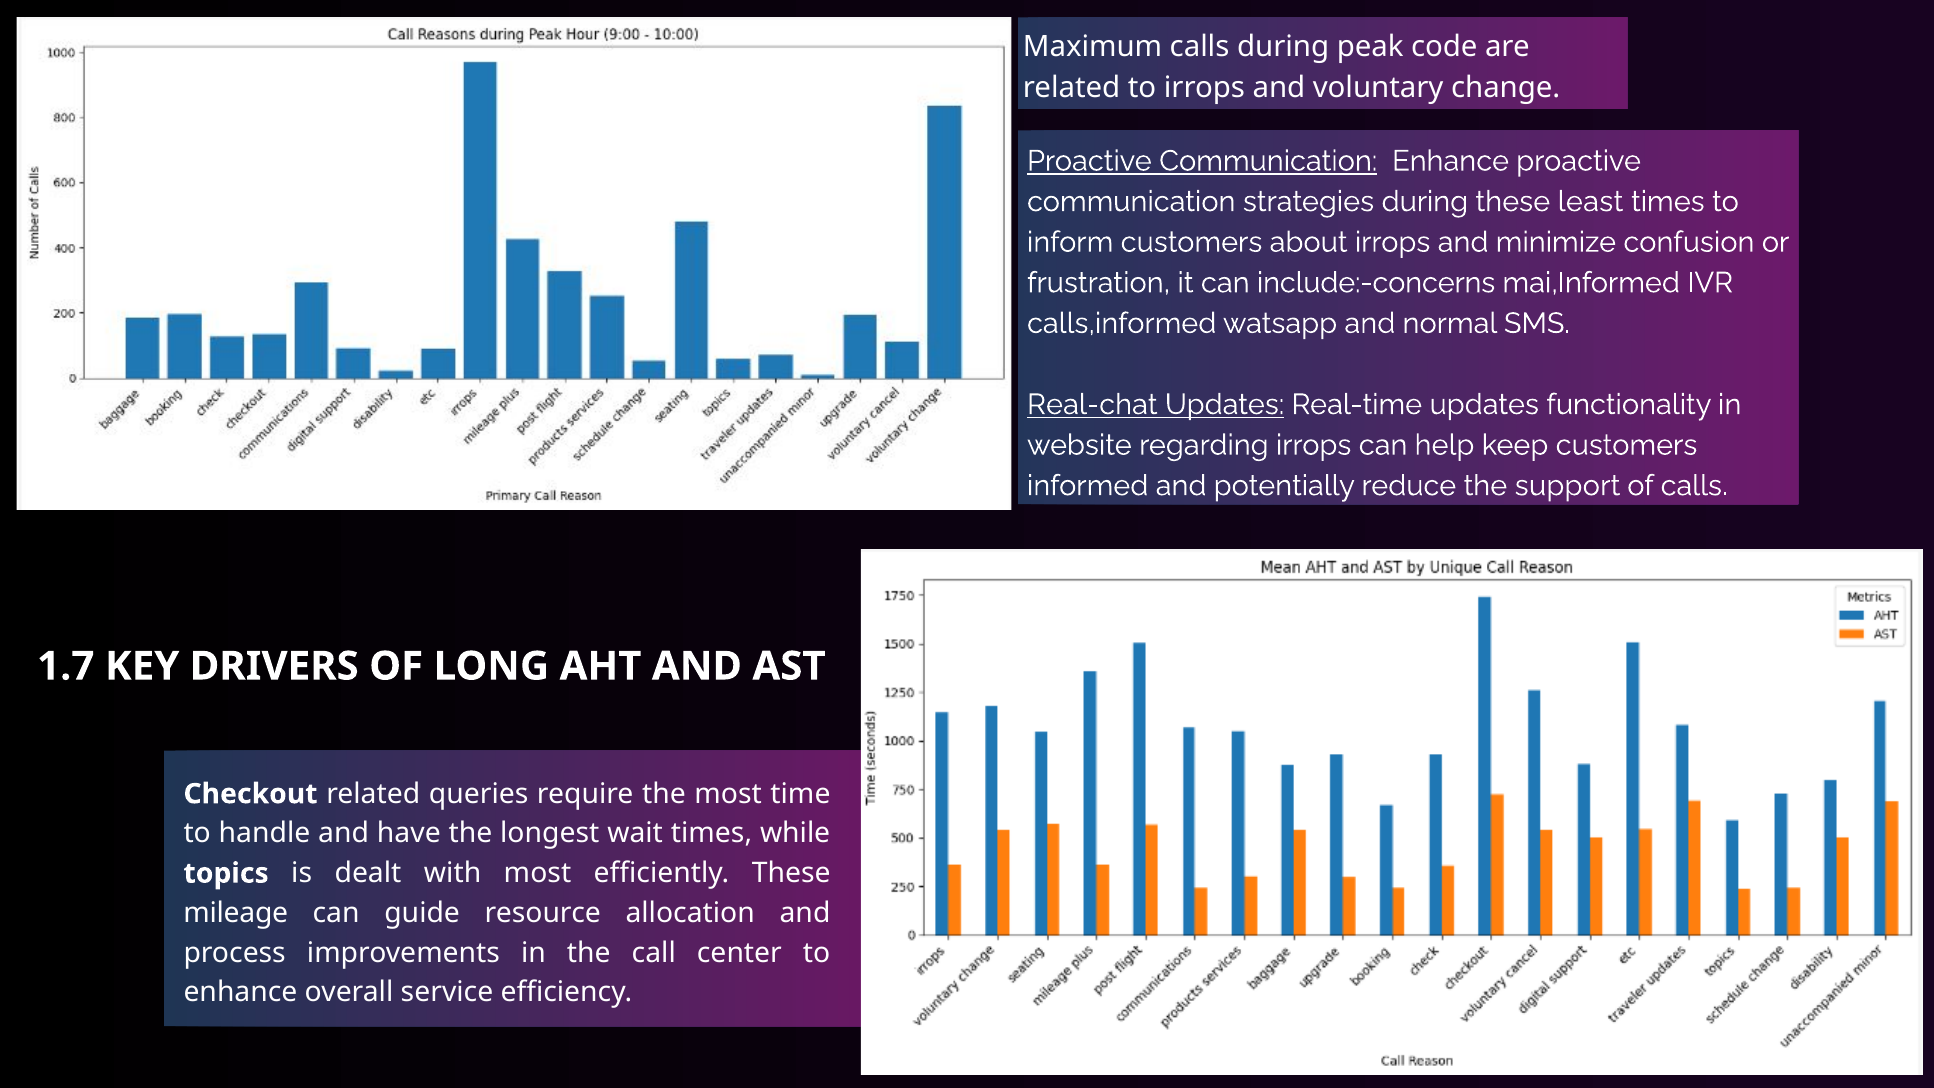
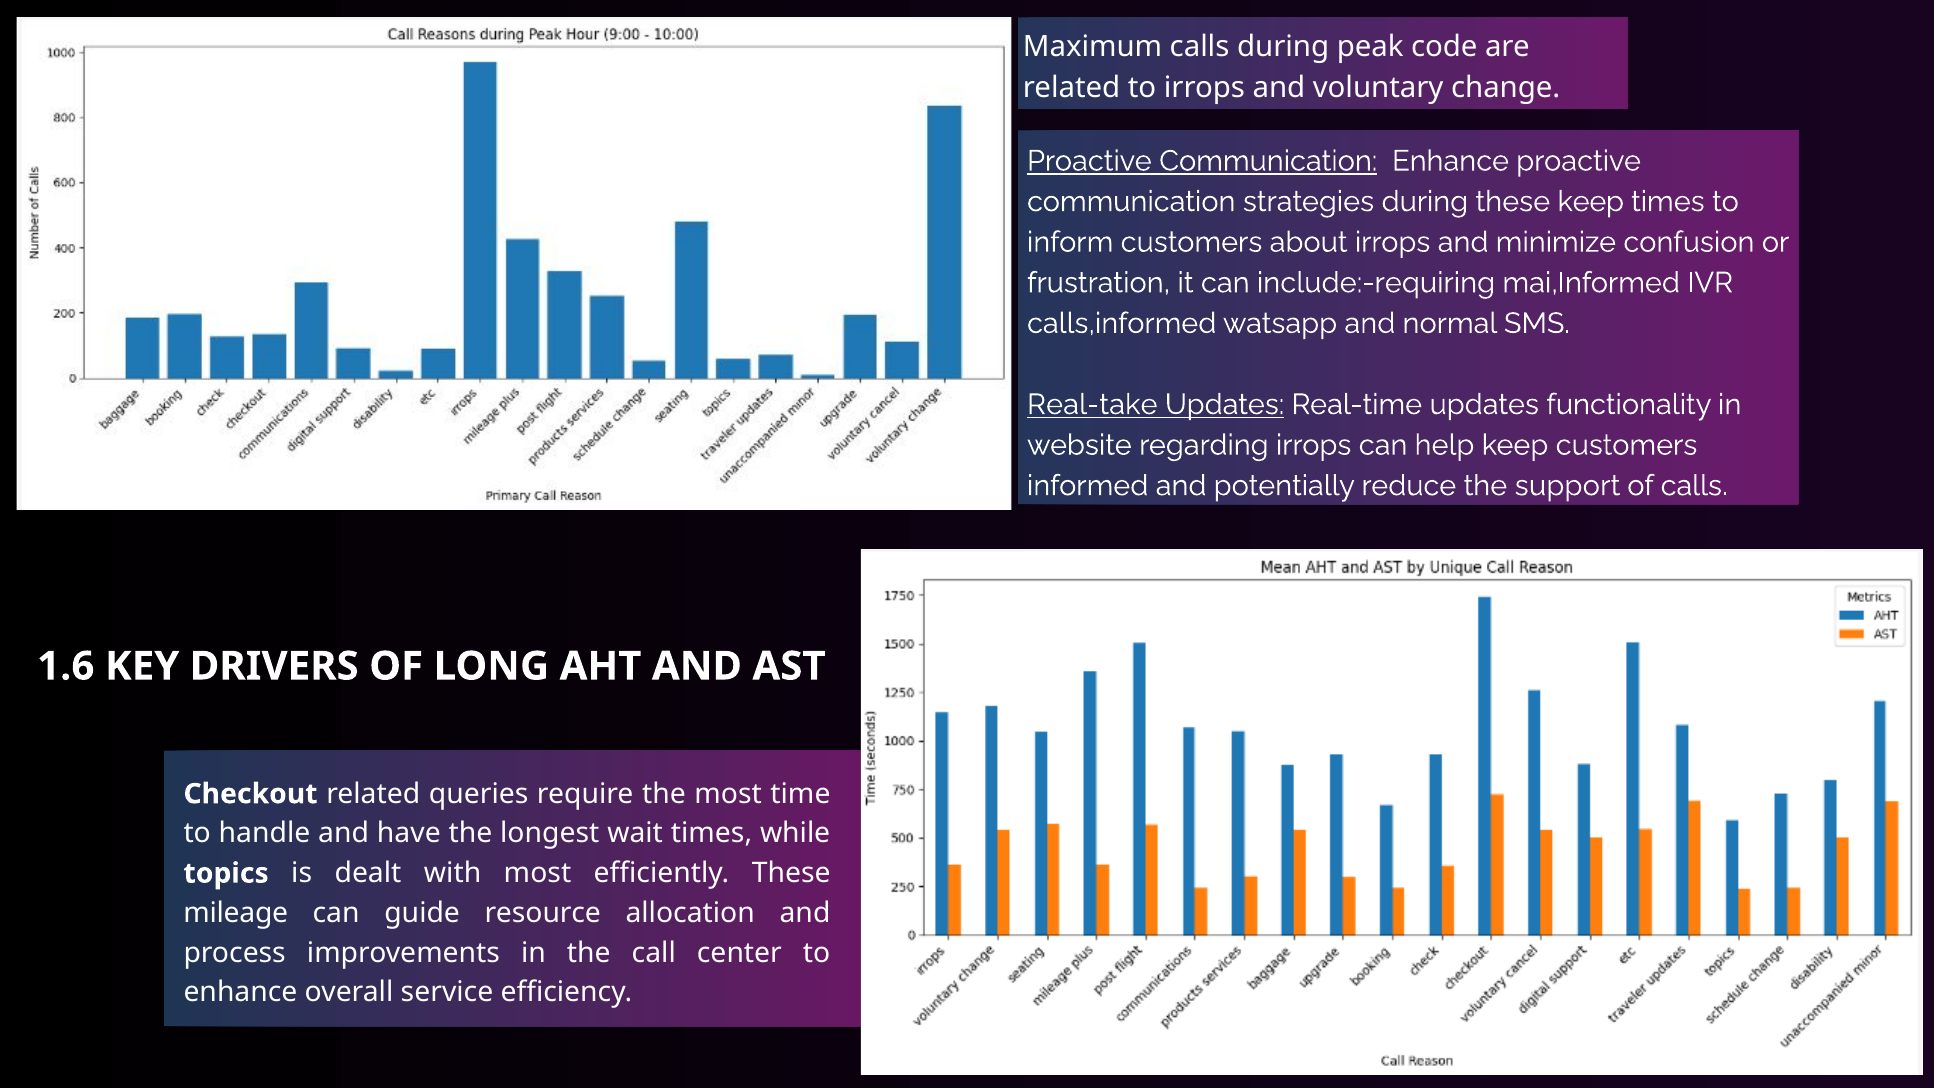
these least: least -> keep (1591, 202)
include:-concerns: include:-concerns -> include:-requiring (1376, 283)
Real-chat: Real-chat -> Real-take (1092, 404)
1.7: 1.7 -> 1.6 (66, 666)
